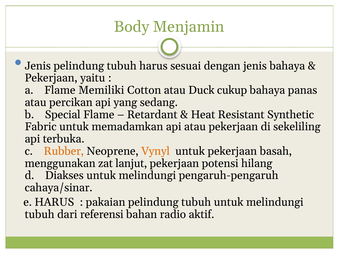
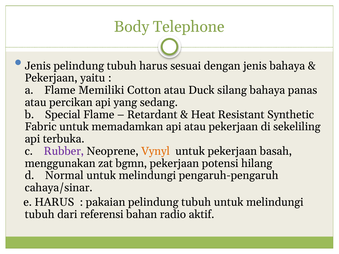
Menjamin: Menjamin -> Telephone (189, 27)
cukup: cukup -> silang (232, 90)
Rubber colour: orange -> purple (64, 151)
lanjut: lanjut -> bgmn (131, 163)
Diakses: Diakses -> Normal (64, 176)
